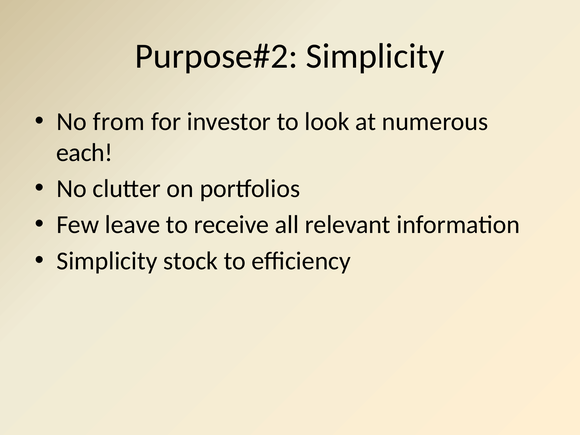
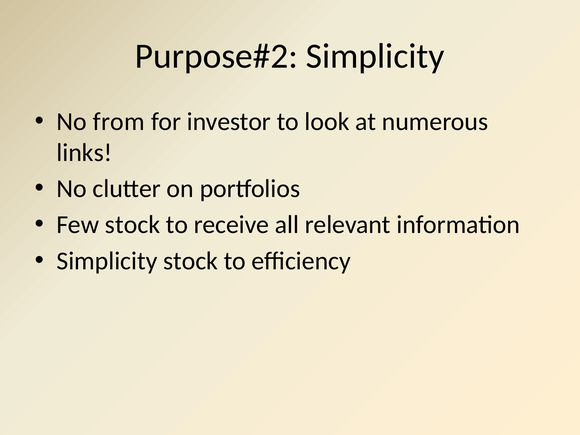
each: each -> links (84, 153)
Few leave: leave -> stock (133, 225)
